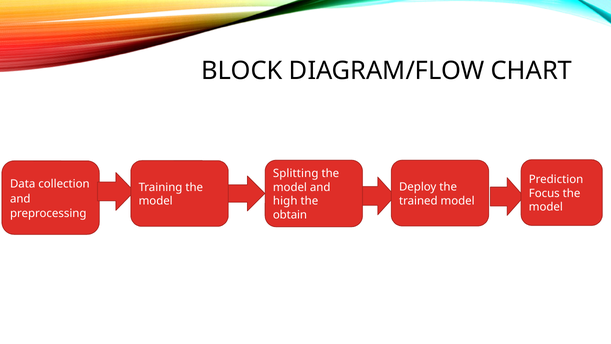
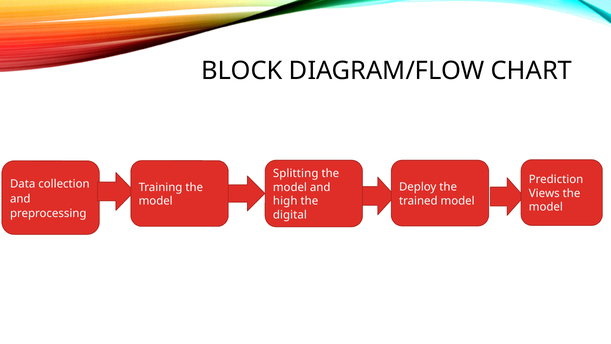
Focus: Focus -> Views (544, 193)
obtain: obtain -> digital (290, 215)
